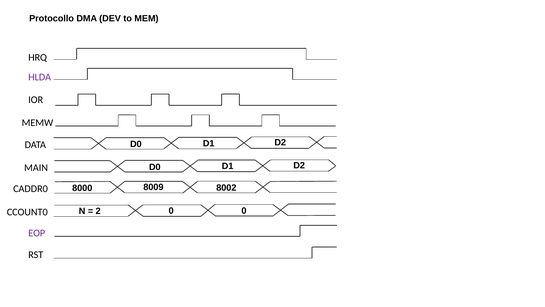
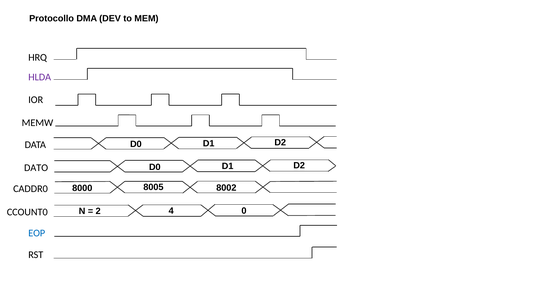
MAIN: MAIN -> DATO (36, 168)
8009: 8009 -> 8005 (153, 187)
2 0: 0 -> 4 (171, 211)
EOP colour: purple -> blue (37, 233)
